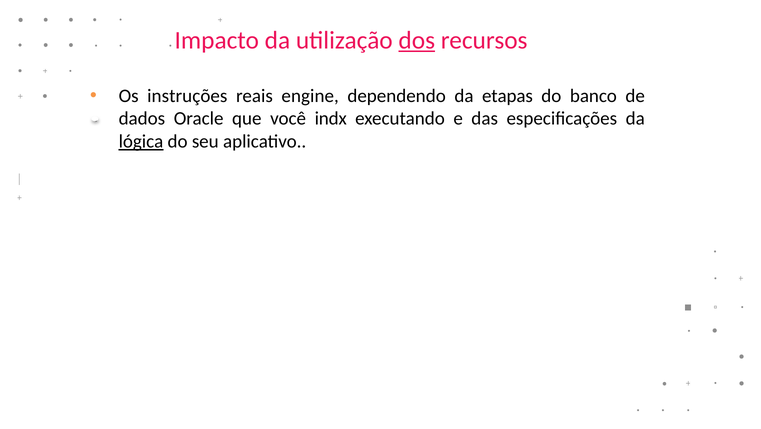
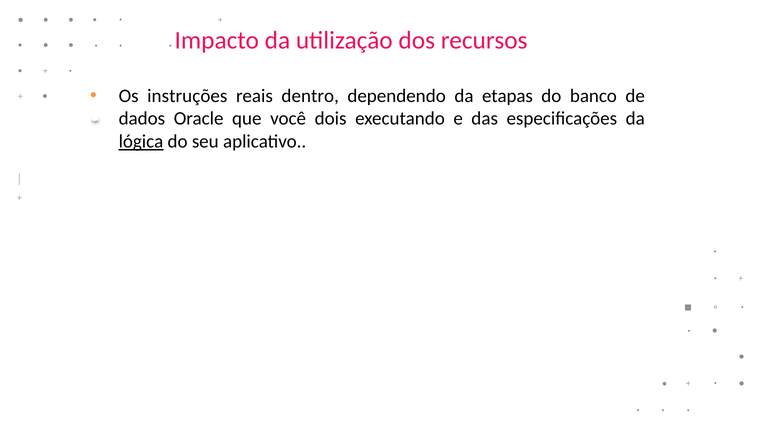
dos underline: present -> none (417, 40)
engine: engine -> dentro (310, 96)
indx: indx -> dois (331, 119)
